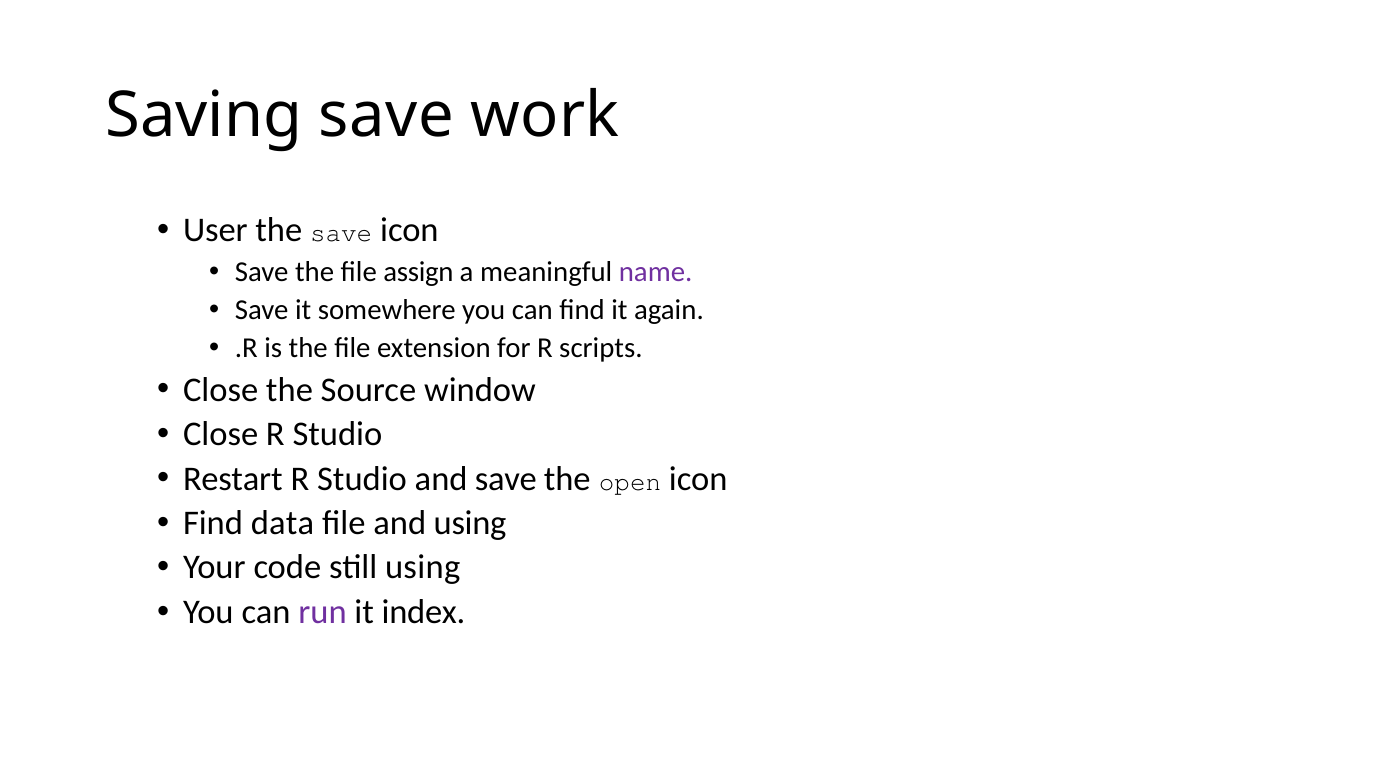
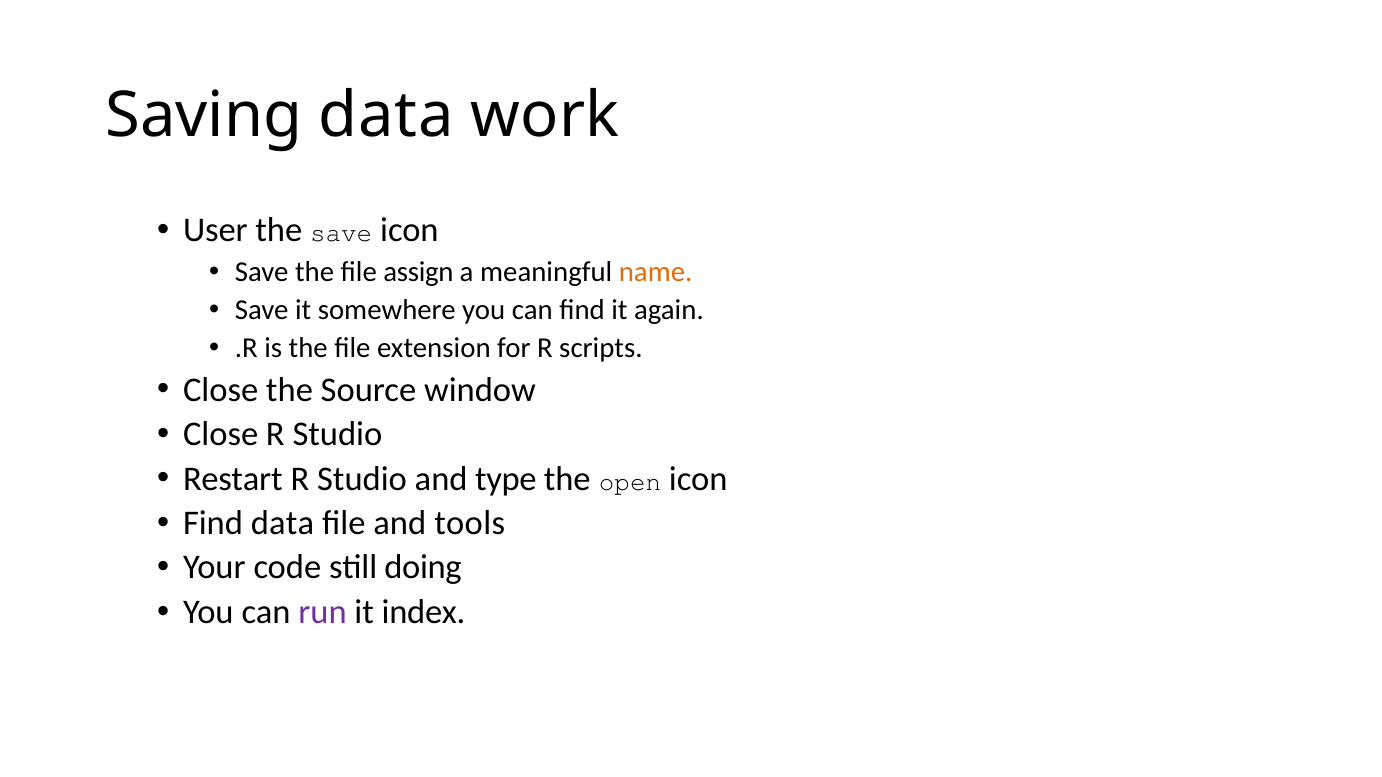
Saving save: save -> data (386, 116)
name colour: purple -> orange (656, 272)
and save: save -> type (506, 479)
and using: using -> tools (470, 523)
still using: using -> doing (423, 568)
